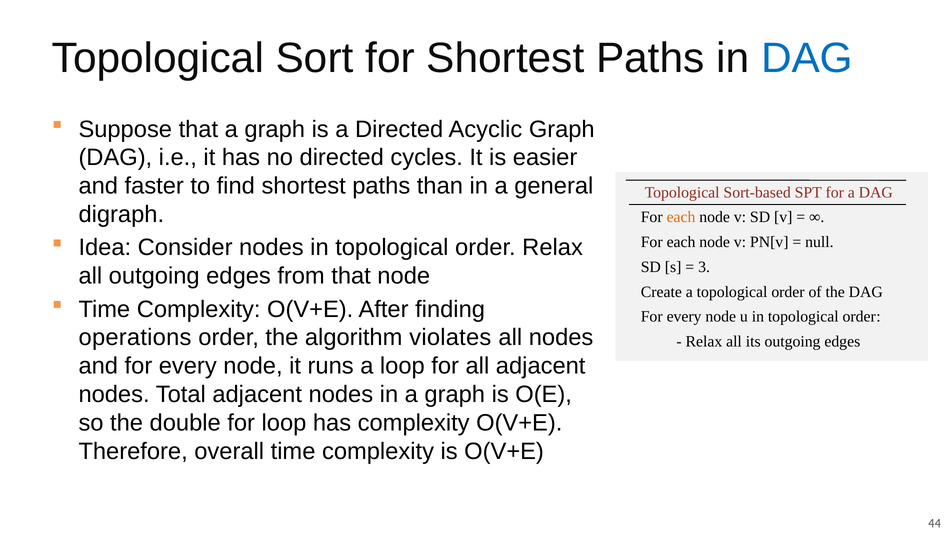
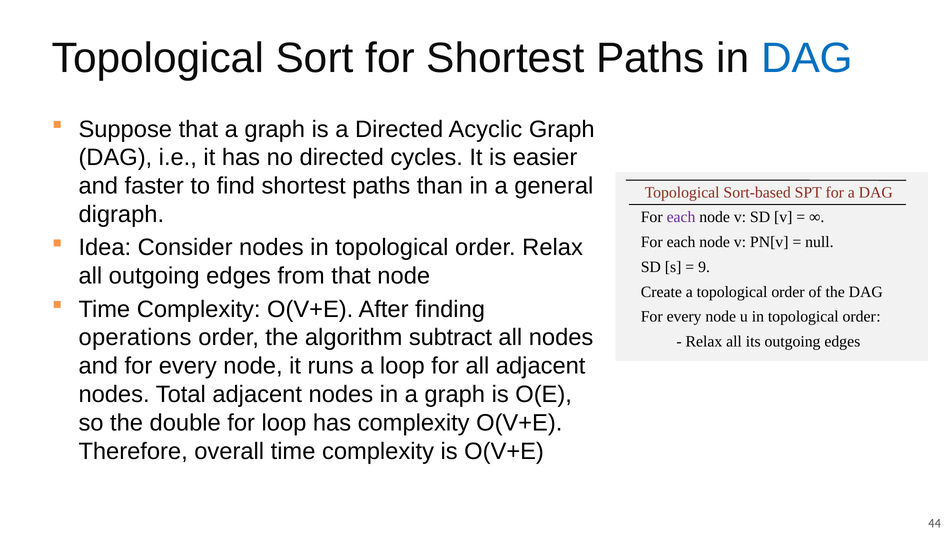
each colour: orange -> purple (681, 217)
3: 3 -> 9 (704, 267)
violates: violates -> subtract (450, 338)
